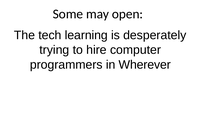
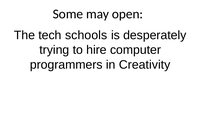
learning: learning -> schools (86, 35)
Wherever: Wherever -> Creativity (145, 64)
